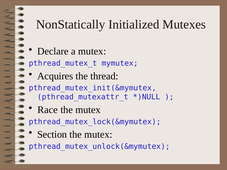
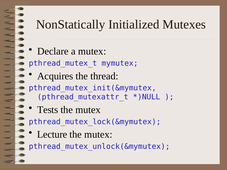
Race: Race -> Tests (48, 110)
Section: Section -> Lecture (52, 135)
